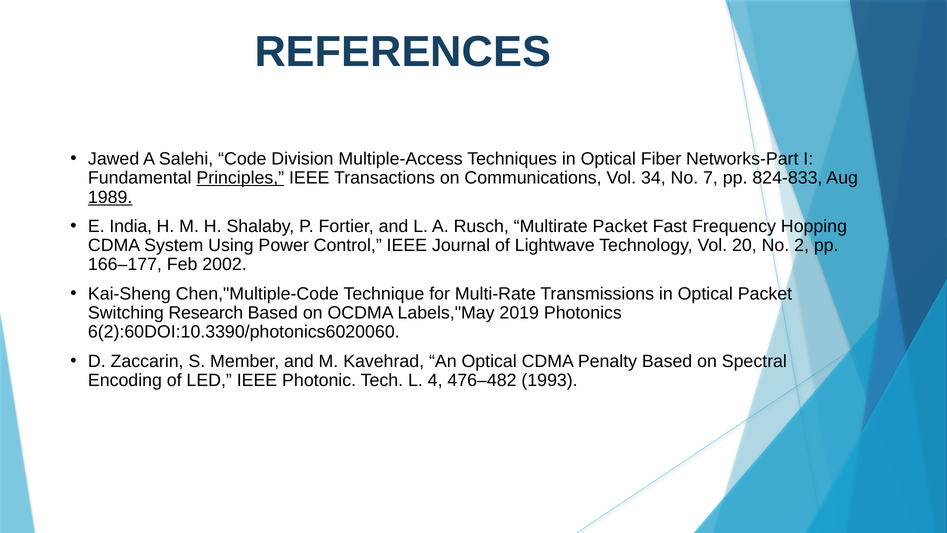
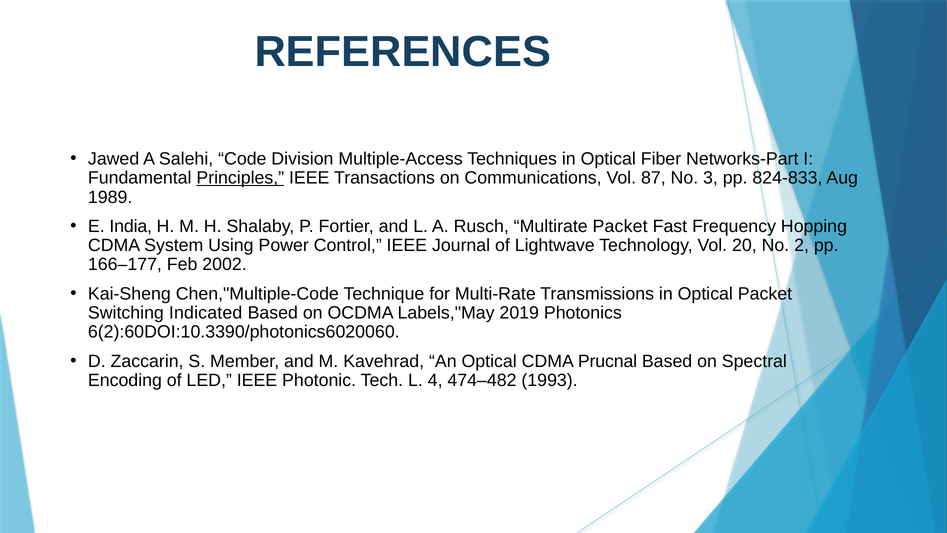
34: 34 -> 87 (653, 178)
7: 7 -> 3 (711, 178)
1989 underline: present -> none (110, 197)
Research: Research -> Indicated (206, 313)
Penalty: Penalty -> Prucnal (608, 361)
476–482: 476–482 -> 474–482 (482, 380)
